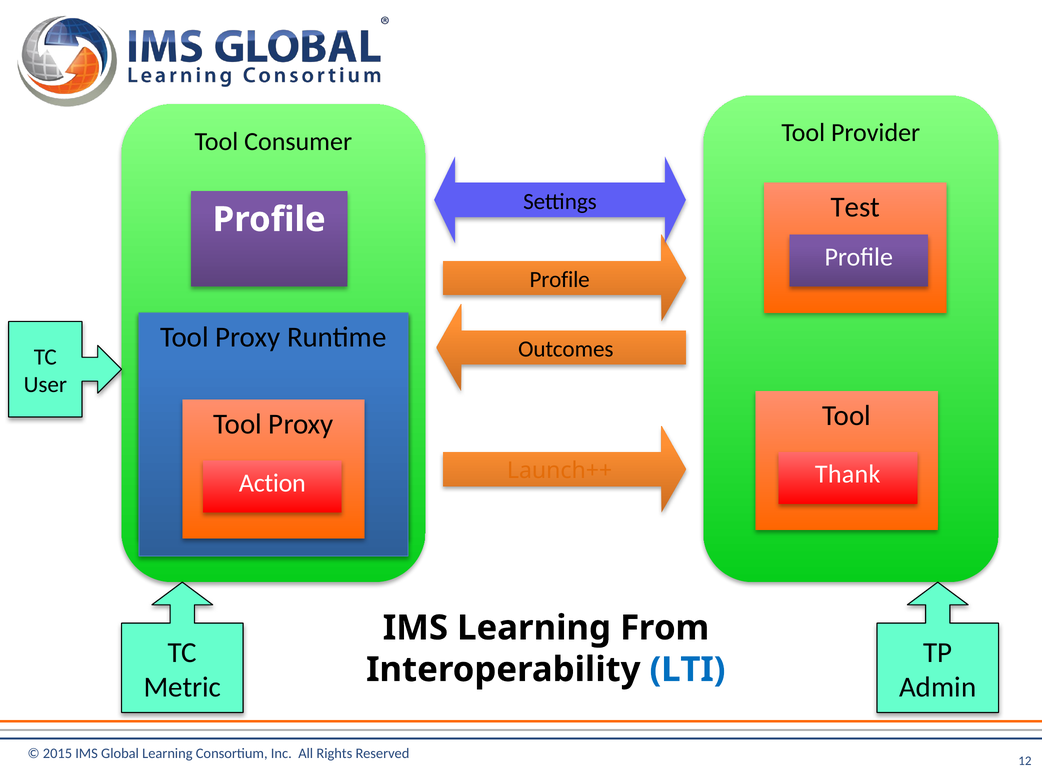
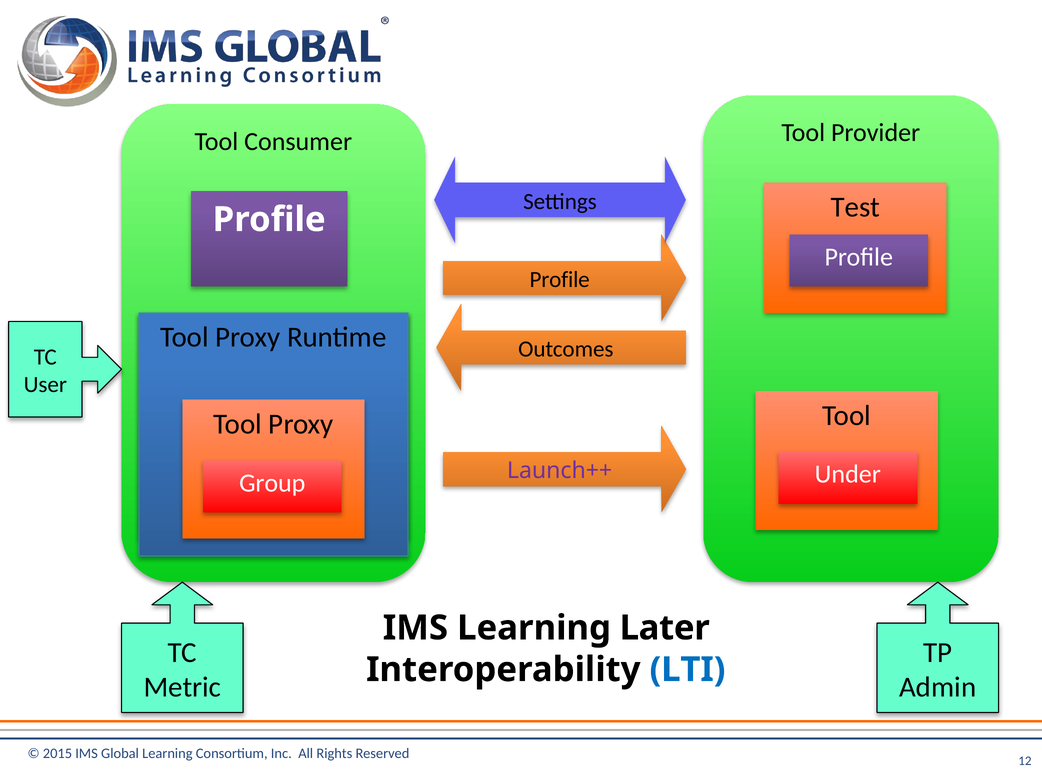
Thank: Thank -> Under (848, 474)
Launch++ colour: orange -> purple (560, 470)
Action: Action -> Group (272, 483)
From: From -> Later (665, 628)
